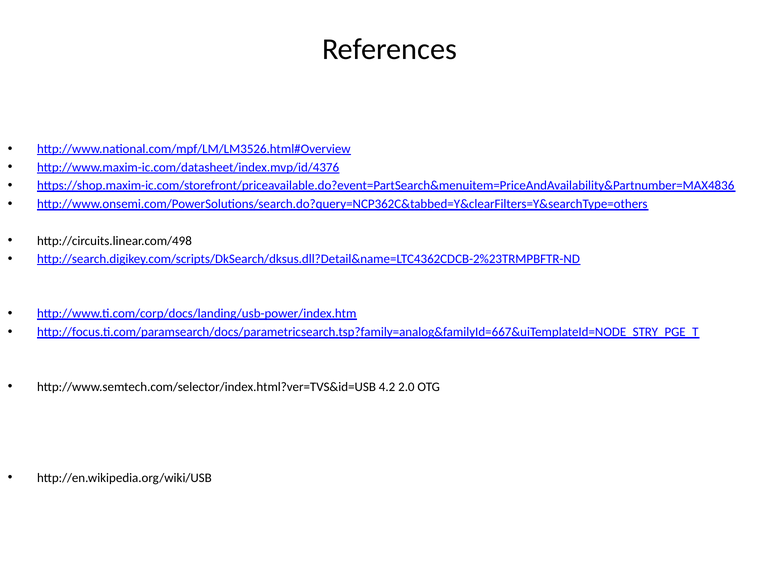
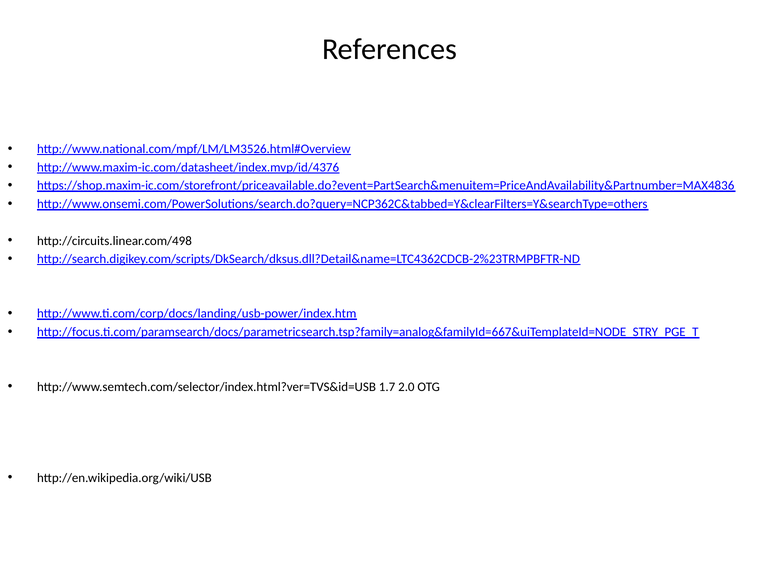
4.2: 4.2 -> 1.7 (387, 387)
